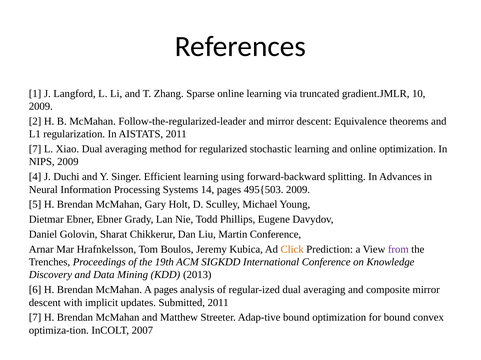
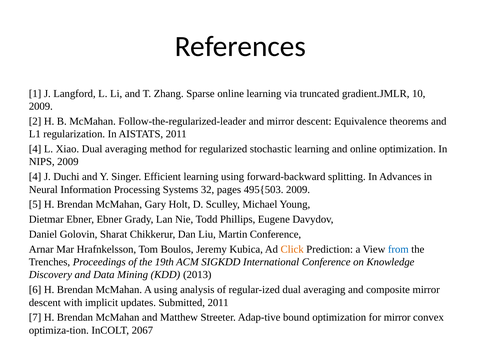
7: 7 -> 4 (35, 149)
14: 14 -> 32 (208, 190)
from colour: purple -> blue (398, 250)
A pages: pages -> using (166, 290)
for bound: bound -> mirror (397, 318)
2007: 2007 -> 2067 (142, 331)
